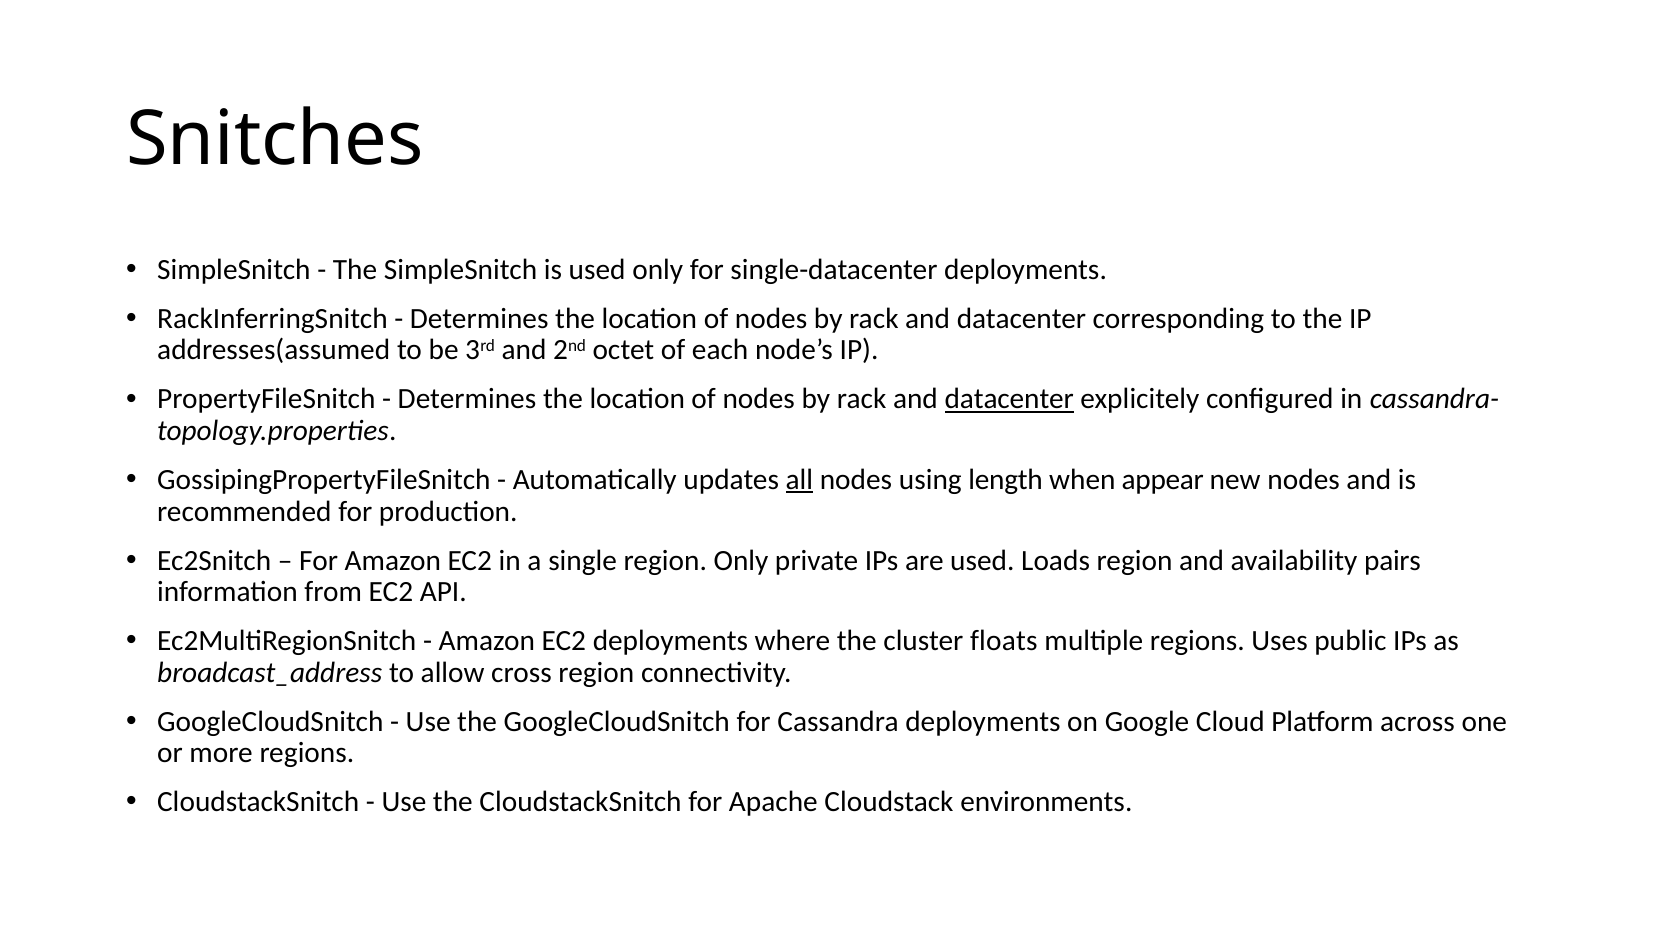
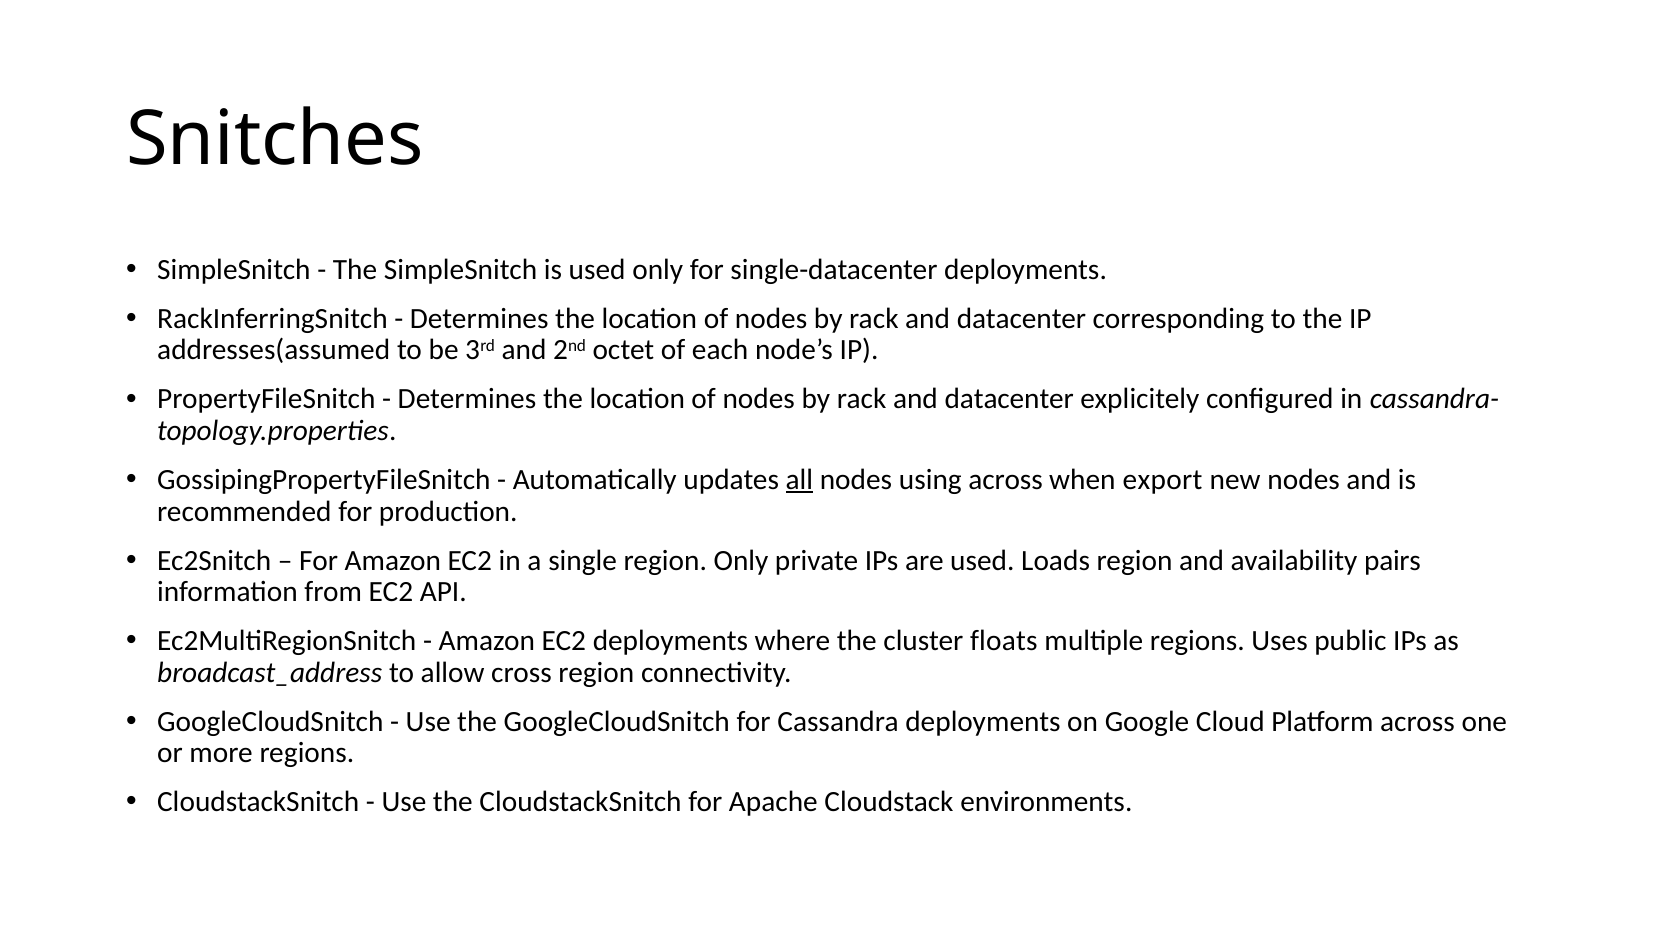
datacenter underline: present -> none (1009, 399)
using length: length -> across (1006, 480)
appear: appear -> export (1163, 480)
